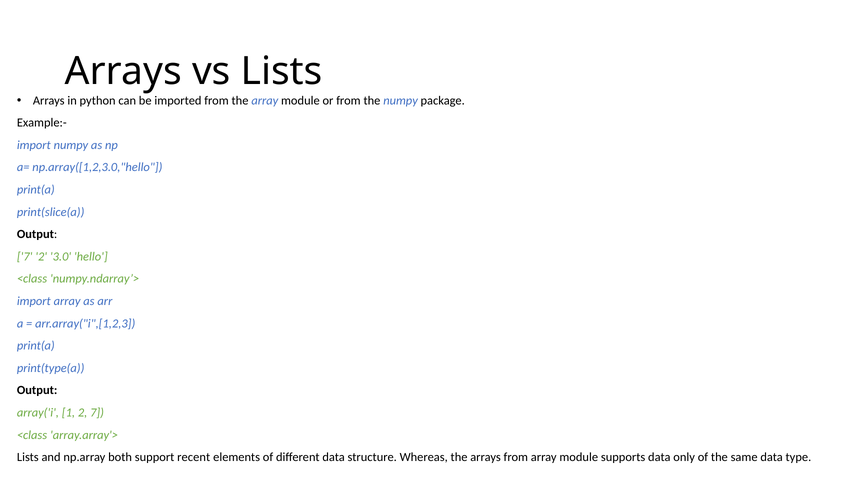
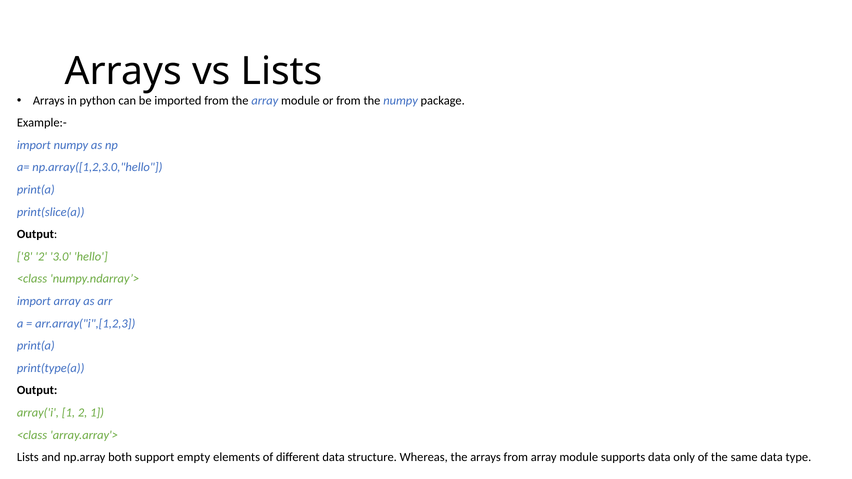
7: 7 -> 8 (25, 257)
2 7: 7 -> 1 (97, 413)
recent: recent -> empty (194, 458)
